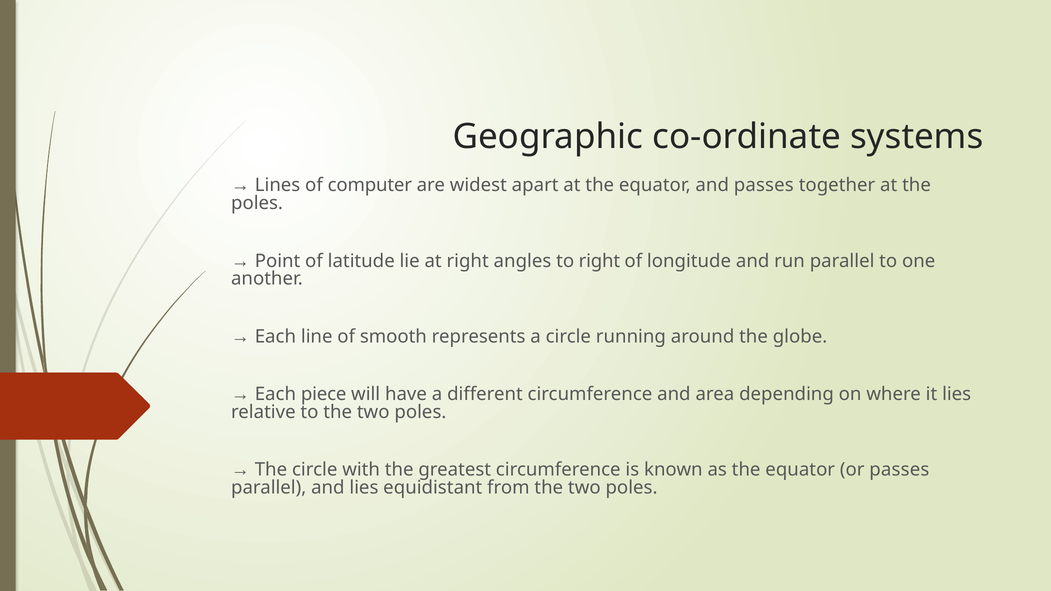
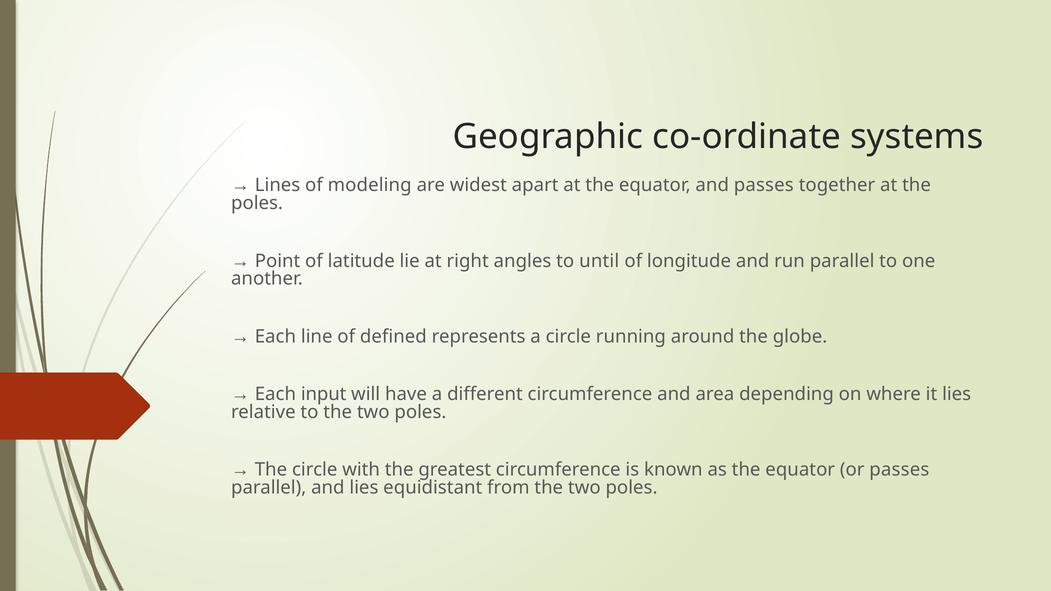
computer: computer -> modeling (370, 185)
to right: right -> until (599, 261)
smooth: smooth -> defined (393, 337)
piece: piece -> input (324, 394)
